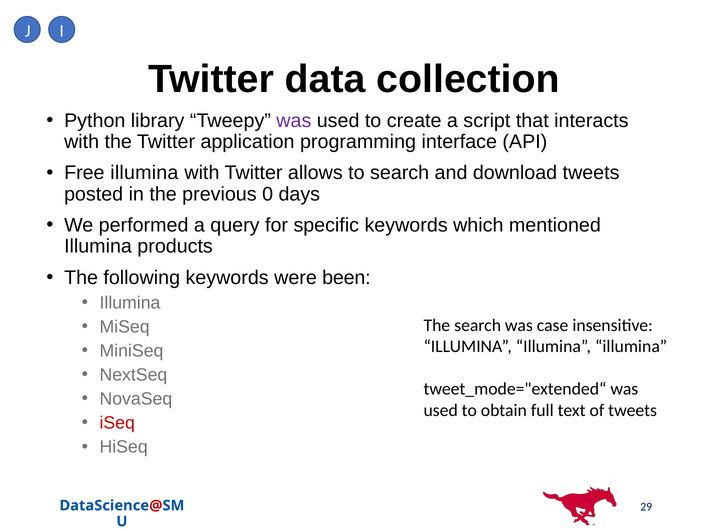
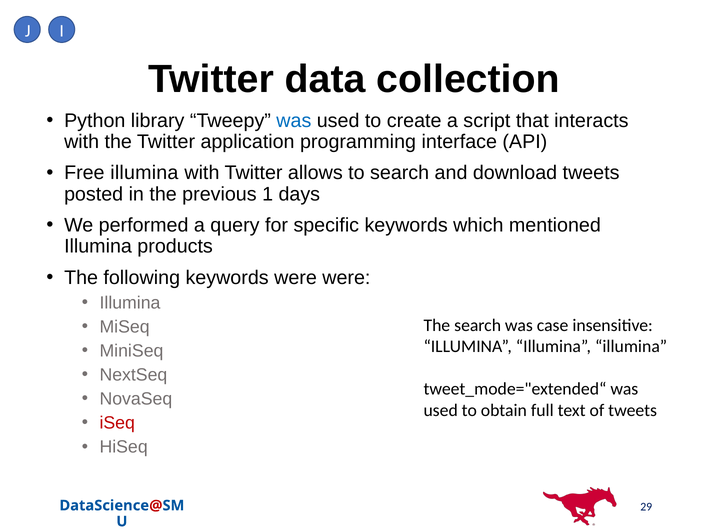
was colour: purple -> blue (294, 121)
0: 0 -> 1 (268, 194)
were been: been -> were (346, 278)
